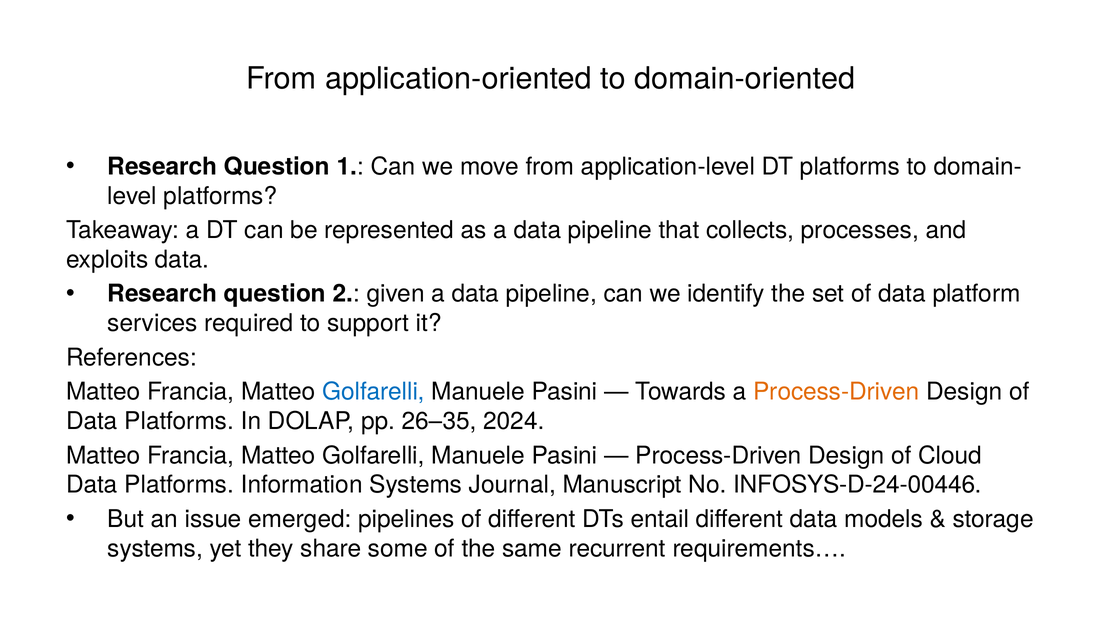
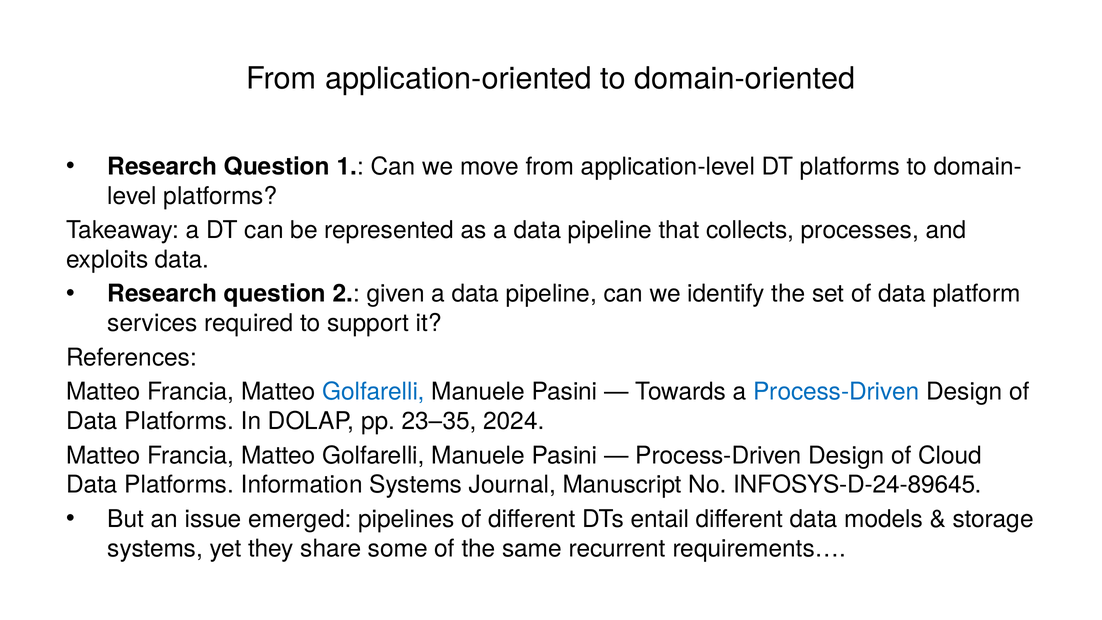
Process-Driven colour: orange -> blue (836, 392)
26–35: 26–35 -> 23–35 (439, 421)
INFOSYS-D-24-00446: INFOSYS-D-24-00446 -> INFOSYS-D-24-89645 (857, 485)
